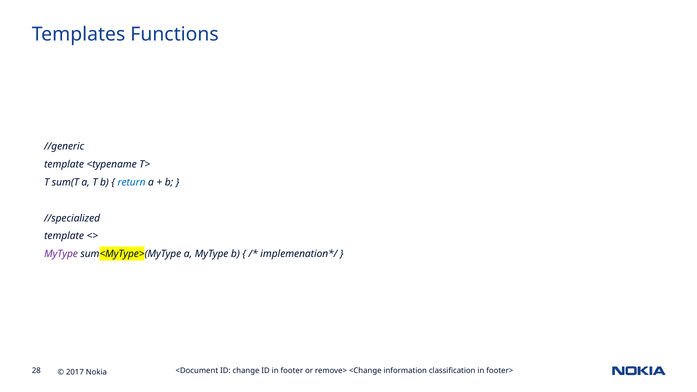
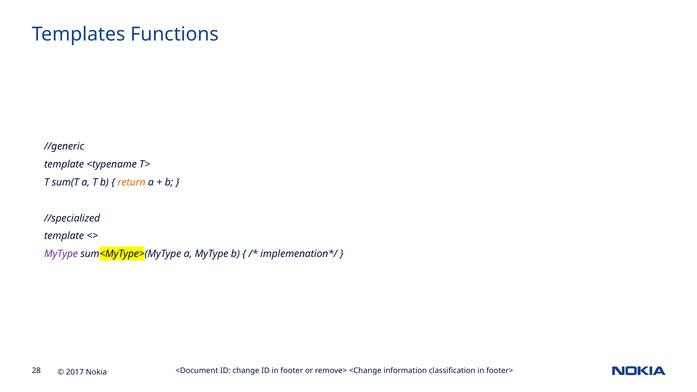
return colour: blue -> orange (132, 182)
